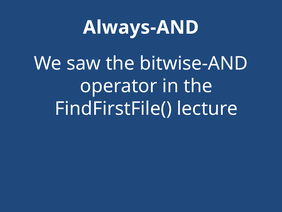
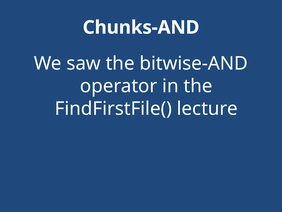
Always-AND: Always-AND -> Chunks-AND (141, 27)
